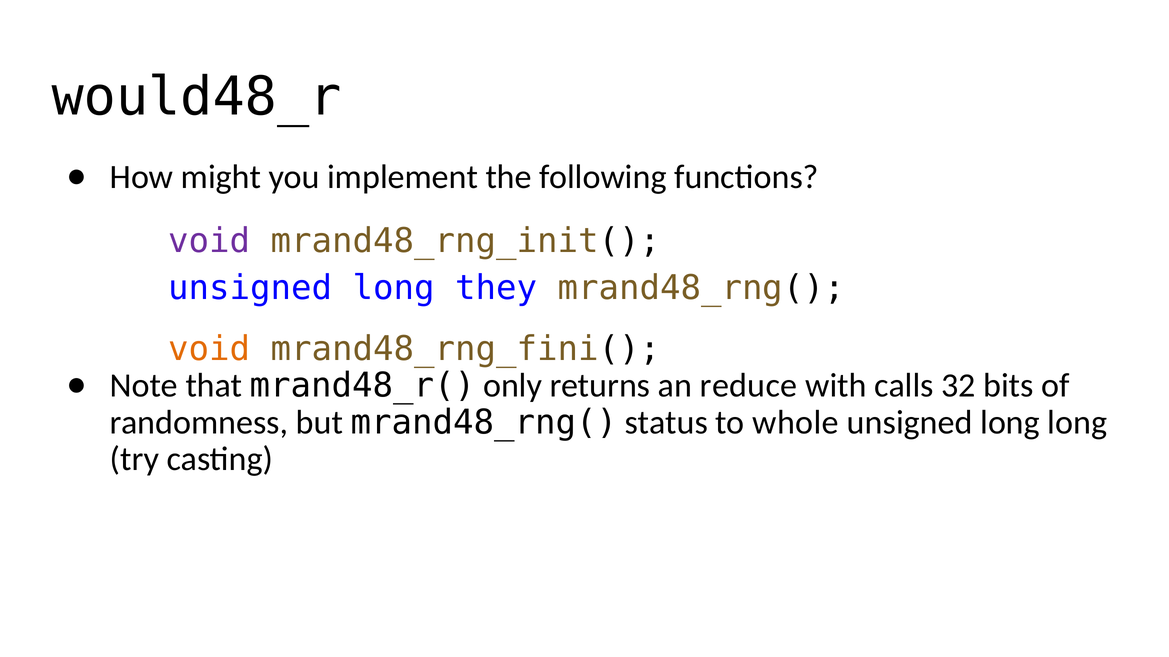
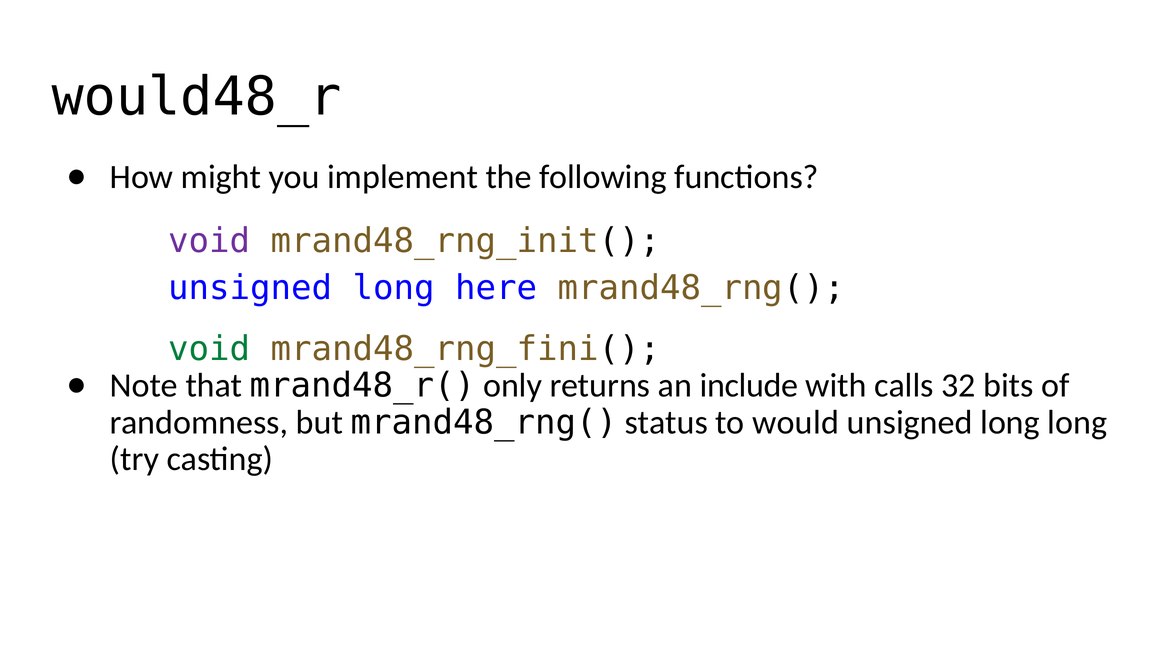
they: they -> here (496, 288)
void colour: orange -> green (209, 349)
reduce: reduce -> include (749, 386)
whole: whole -> would (796, 423)
